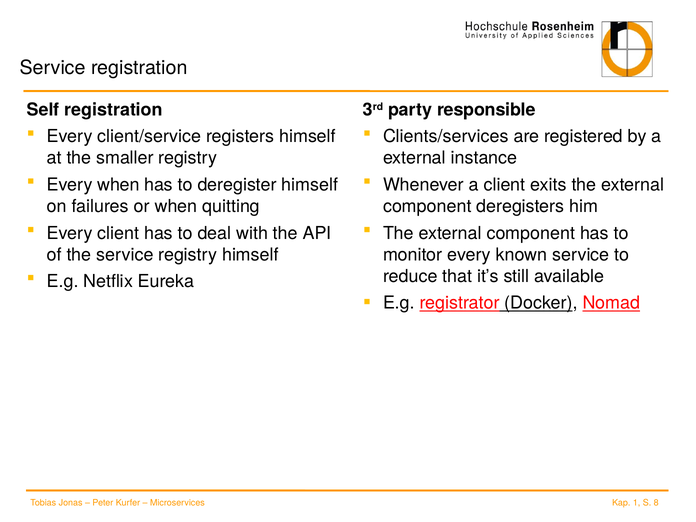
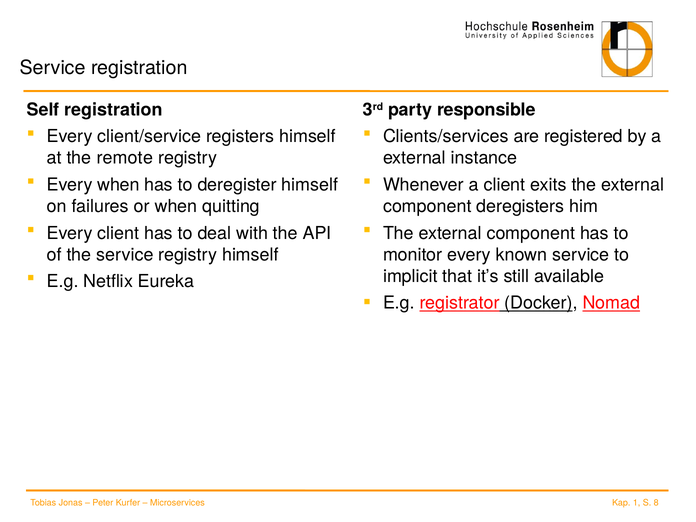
smaller: smaller -> remote (125, 158)
reduce: reduce -> implicit (410, 276)
